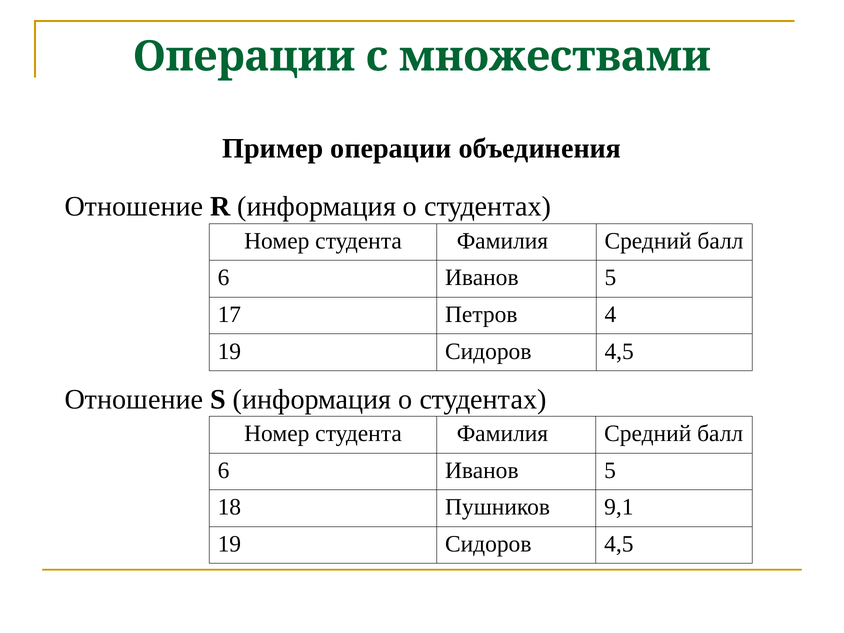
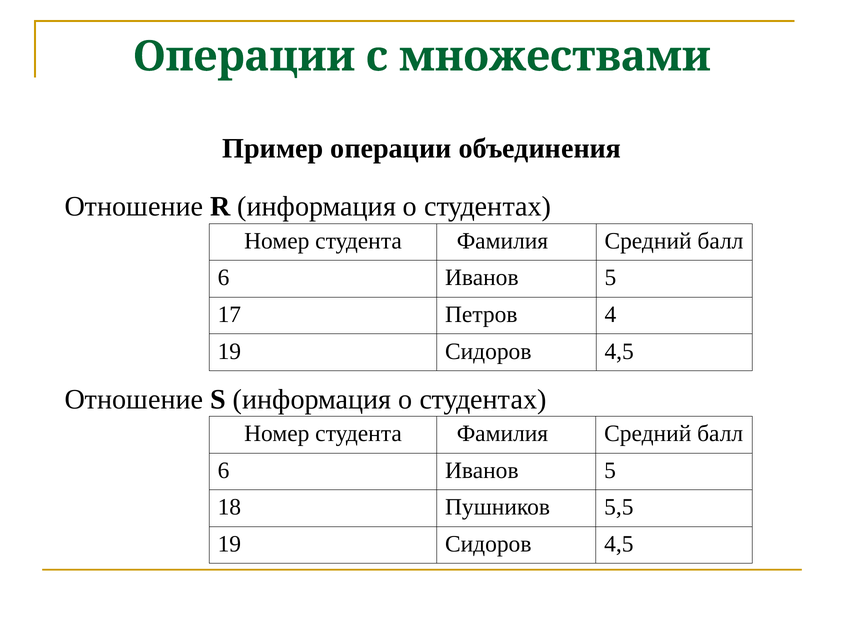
9,1: 9,1 -> 5,5 (619, 507)
